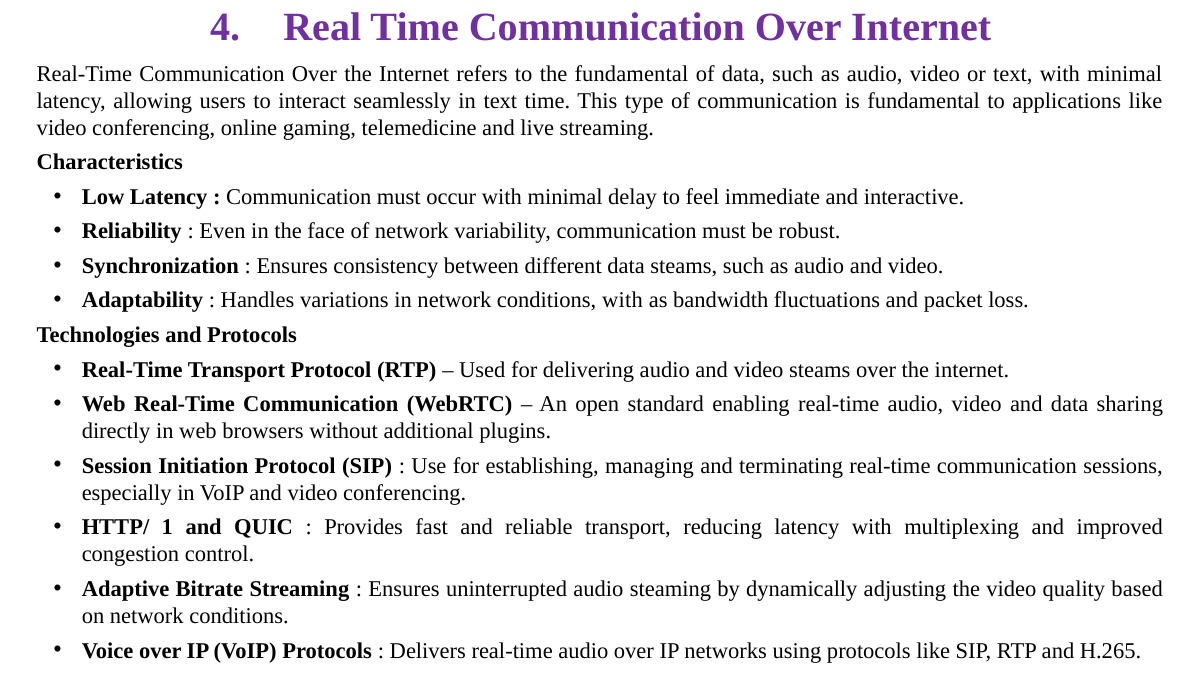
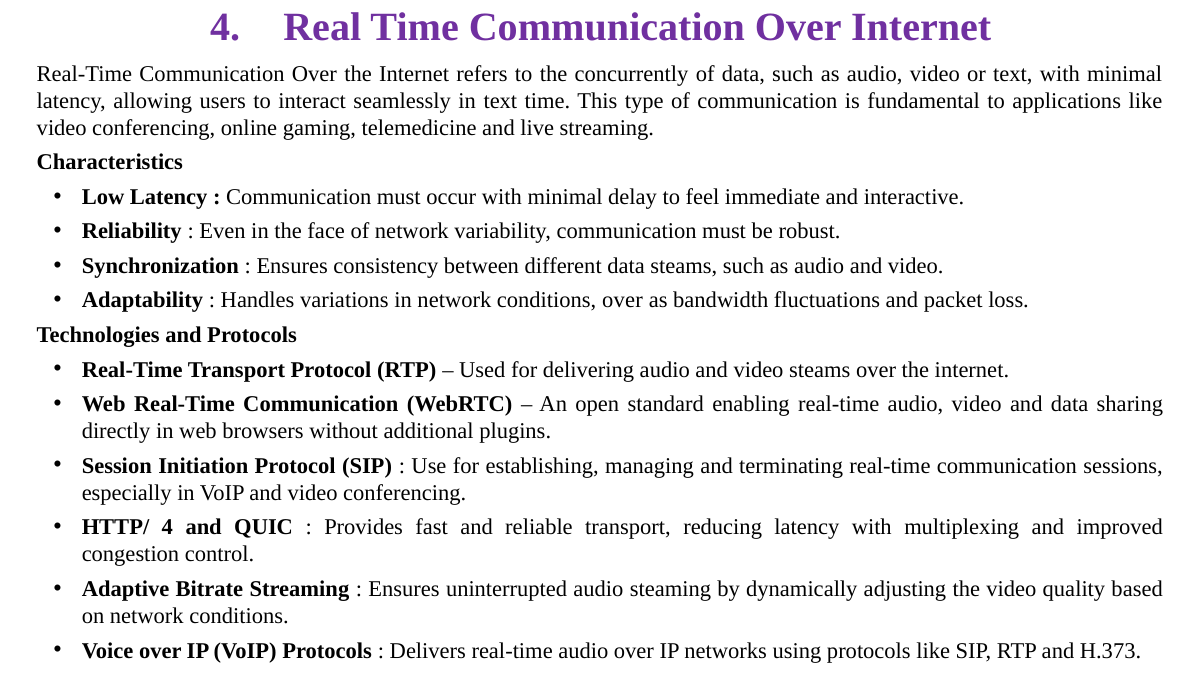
the fundamental: fundamental -> concurrently (631, 74)
conditions with: with -> over (622, 301)
HTTP/ 1: 1 -> 4 (167, 527)
H.265: H.265 -> H.373 (1111, 651)
